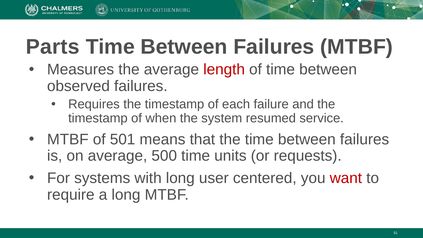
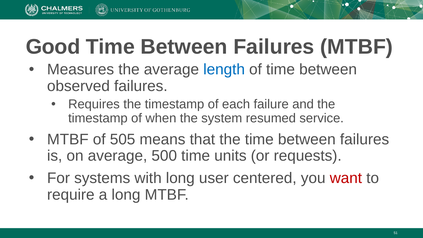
Parts: Parts -> Good (53, 47)
length colour: red -> blue (224, 70)
501: 501 -> 505 (123, 139)
